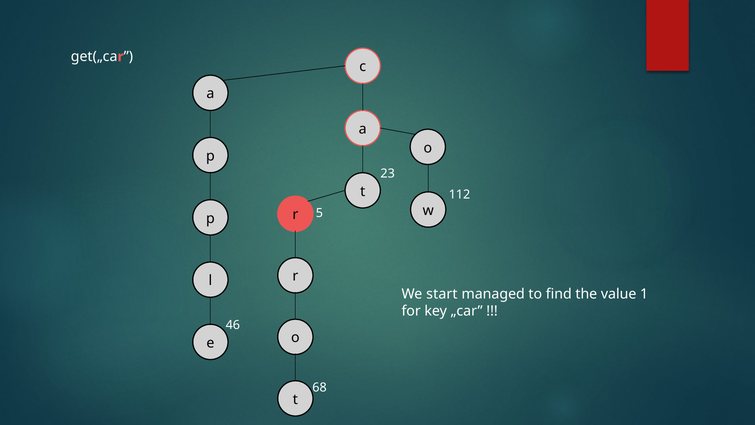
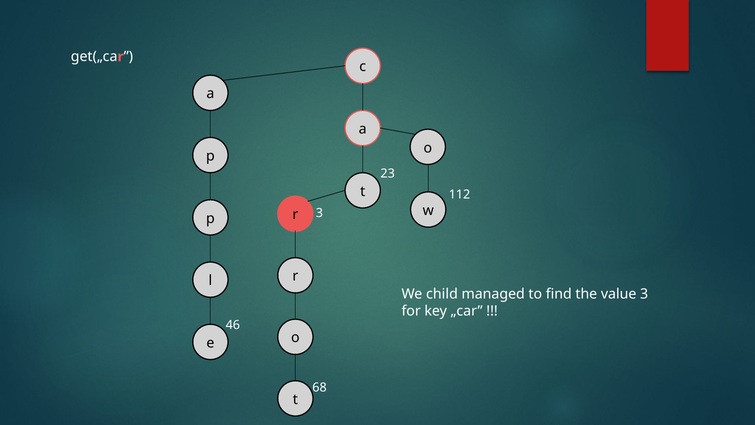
r 5: 5 -> 3 (319, 213)
start: start -> child (442, 294)
value 1: 1 -> 3 (644, 294)
